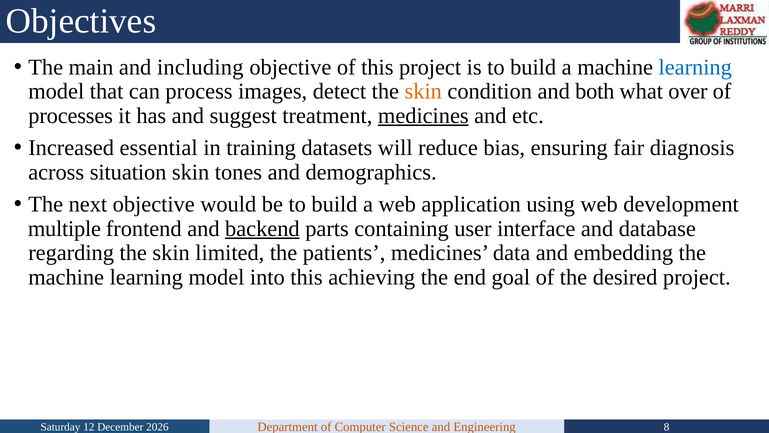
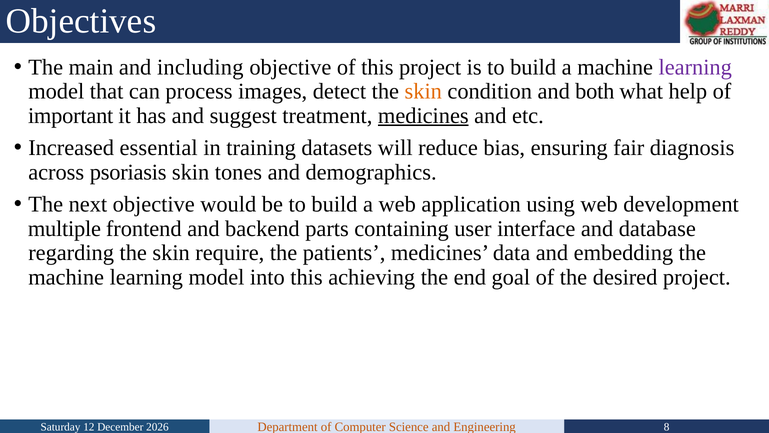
learning colour: blue -> purple (695, 67)
over: over -> help (688, 91)
processes: processes -> important (71, 116)
situation: situation -> psoriasis (128, 172)
backend underline: present -> none (262, 228)
limited: limited -> require (230, 253)
